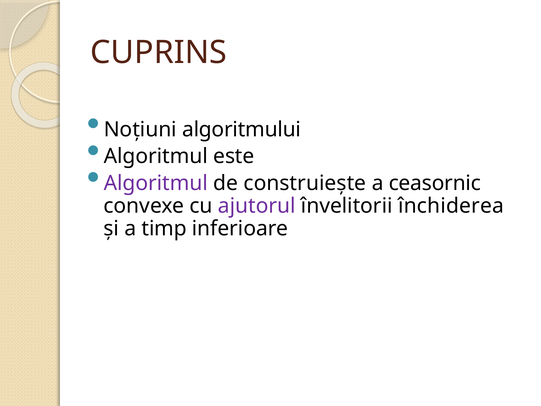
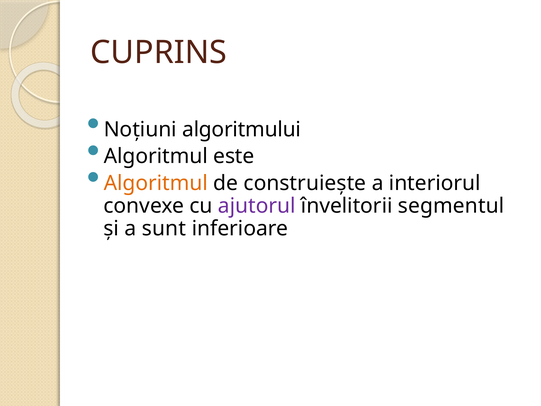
Algoritmul colour: purple -> orange (156, 183)
ceasornic: ceasornic -> interiorul (435, 183)
închiderea: închiderea -> segmentul (451, 206)
timp: timp -> sunt (164, 228)
